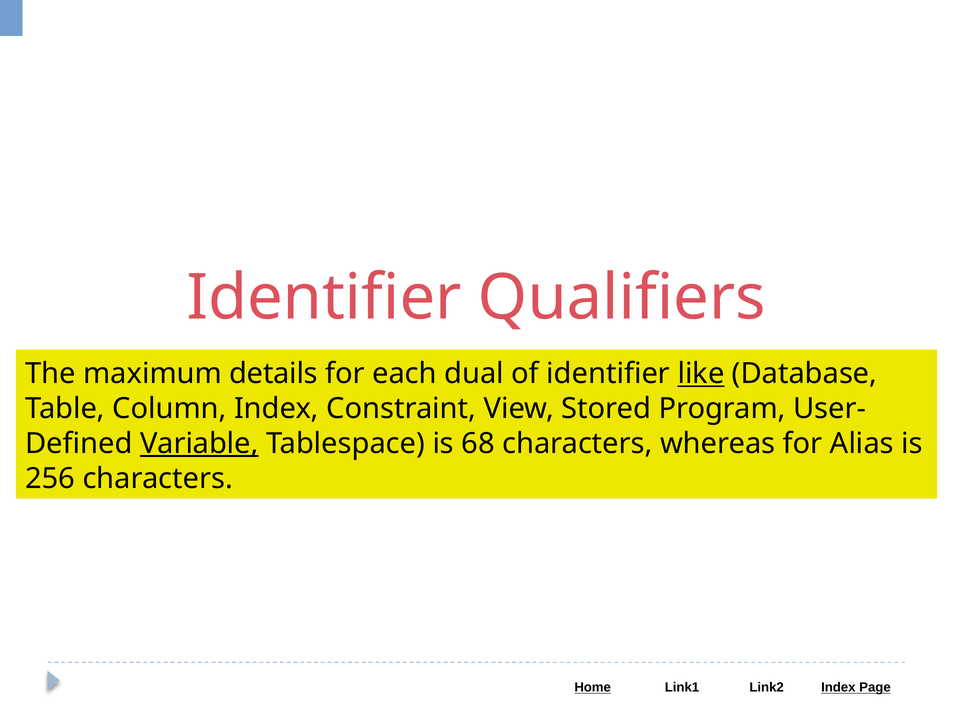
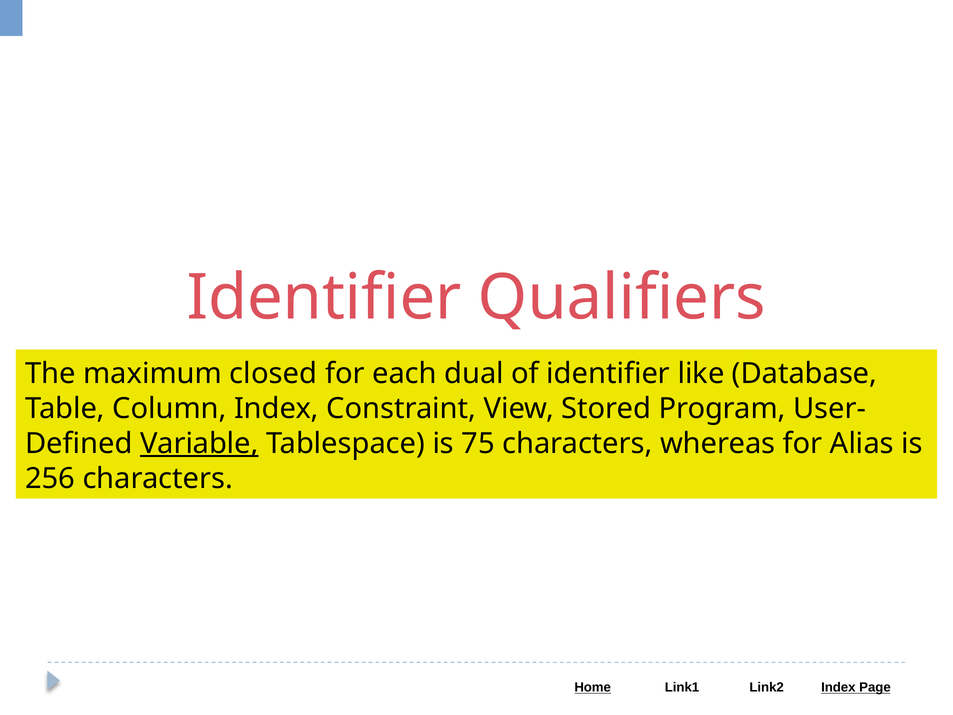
details: details -> closed (273, 374)
like underline: present -> none (701, 374)
68: 68 -> 75 (478, 443)
